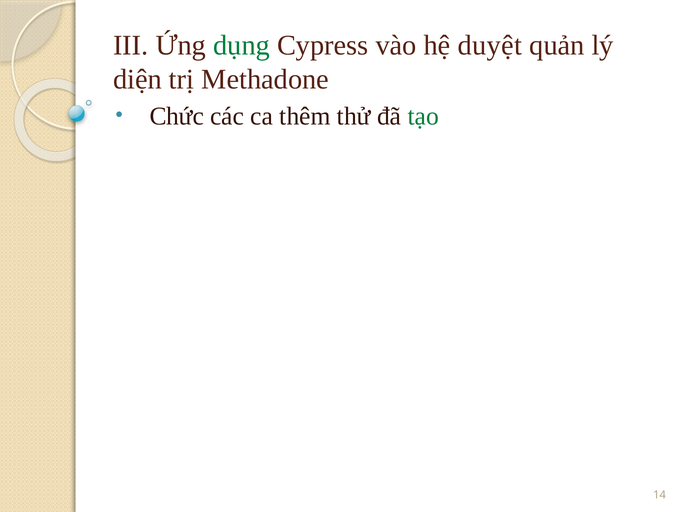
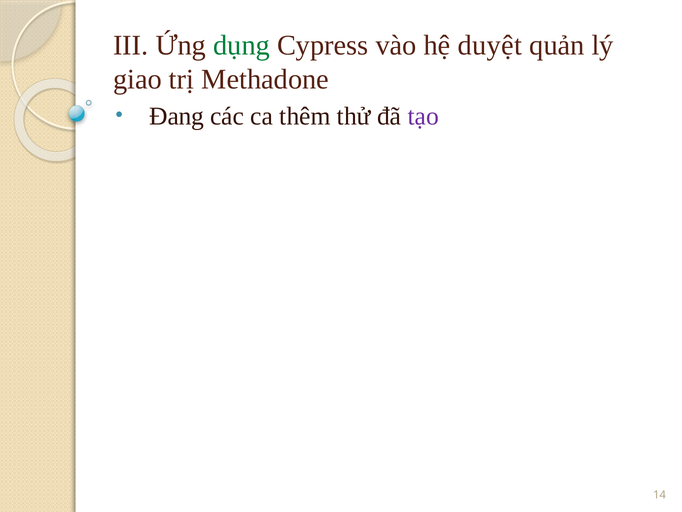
diện: diện -> giao (137, 79)
Chức: Chức -> Đang (177, 116)
tạo colour: green -> purple (423, 116)
